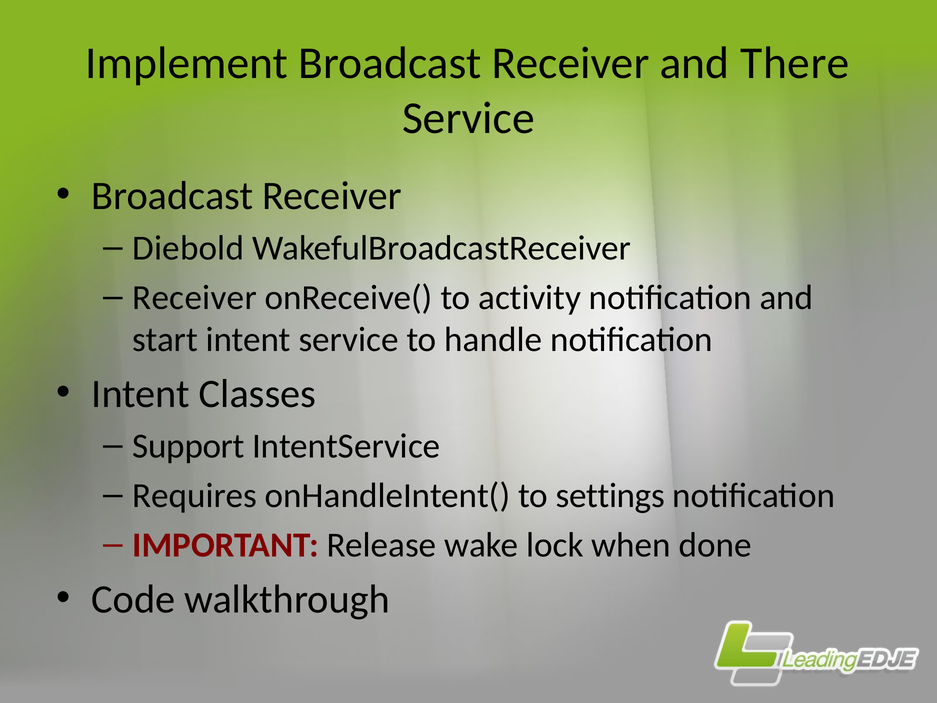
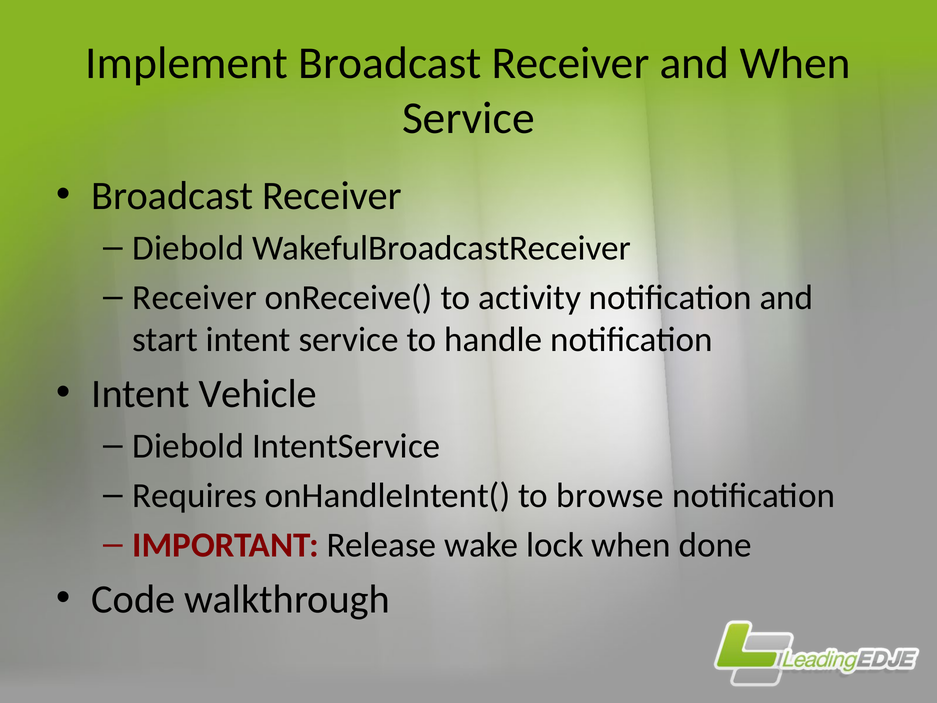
and There: There -> When (795, 63)
Classes: Classes -> Vehicle (258, 394)
Support: Support -> Diebold (188, 446)
settings: settings -> browse (610, 495)
